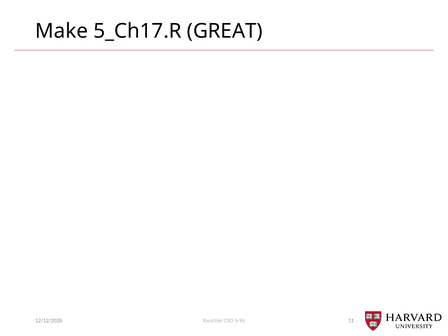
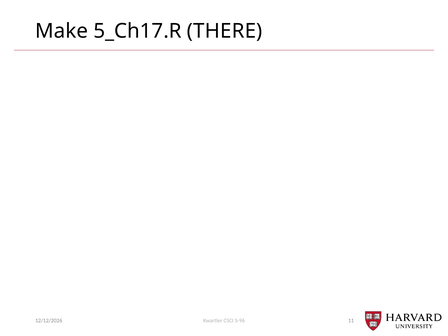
GREAT: GREAT -> THERE (225, 31)
